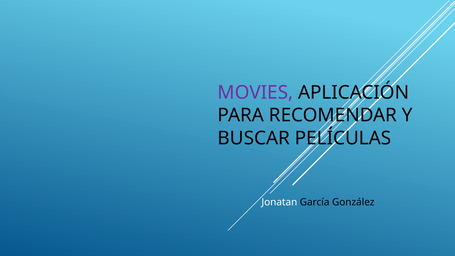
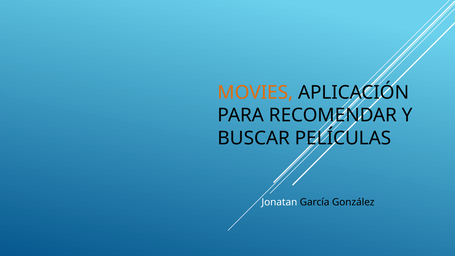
MOVIES colour: purple -> orange (255, 93)
